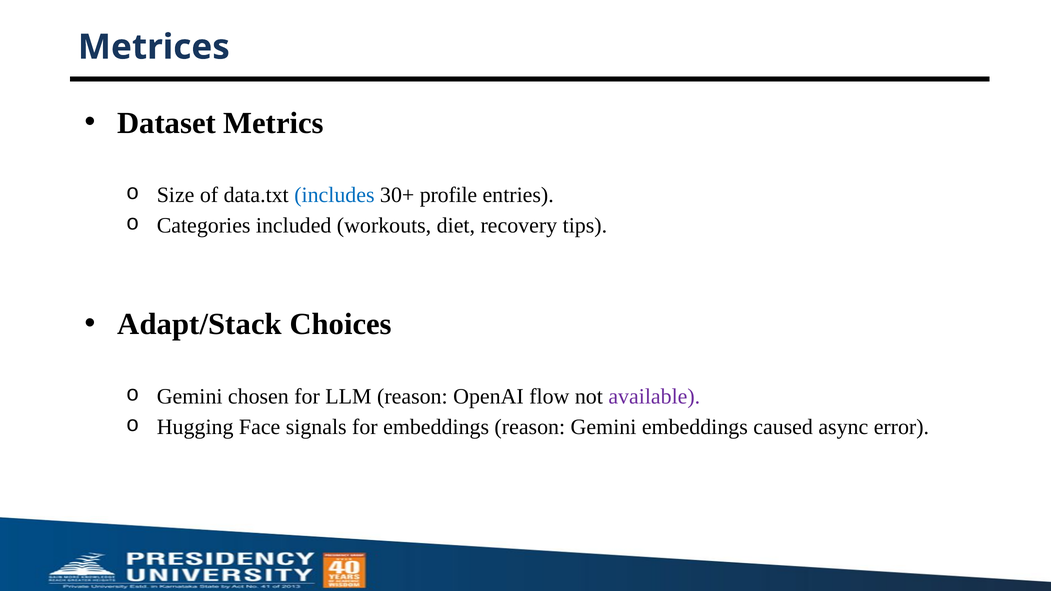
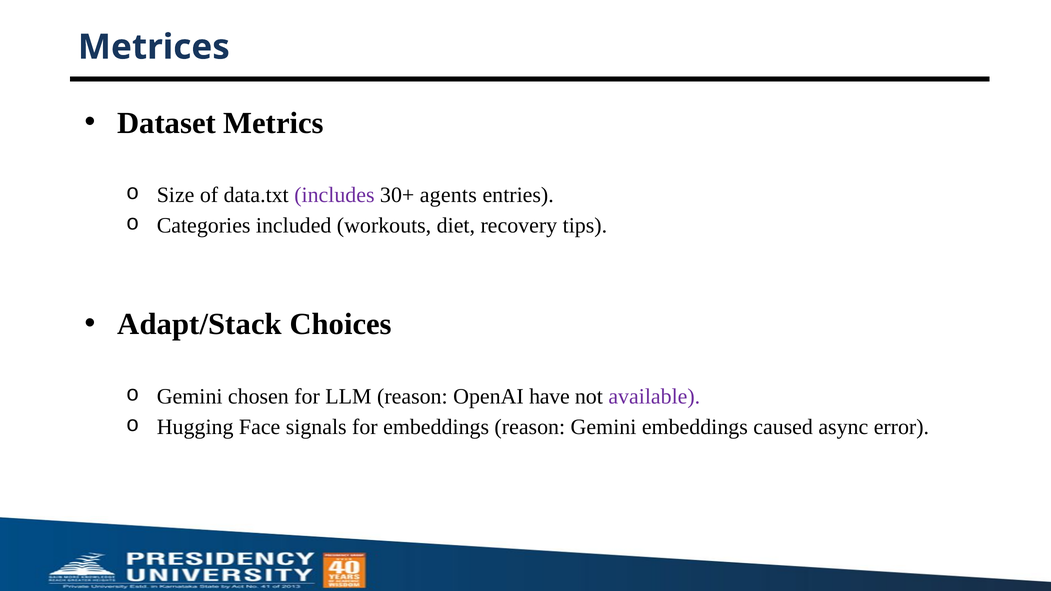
includes colour: blue -> purple (334, 195)
profile: profile -> agents (448, 195)
flow: flow -> have (549, 397)
